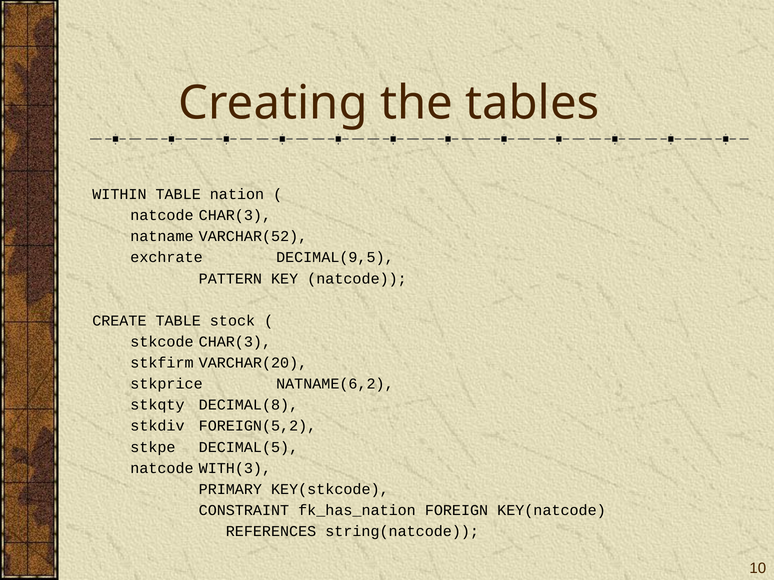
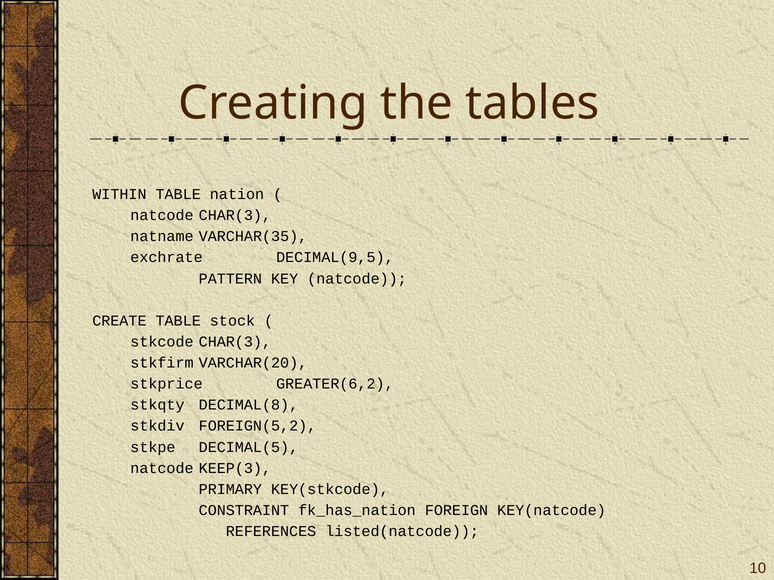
VARCHAR(52: VARCHAR(52 -> VARCHAR(35 (253, 237)
NATNAME(6,2: NATNAME(6,2 -> GREATER(6,2 (335, 384)
WITH(3: WITH(3 -> KEEP(3 (235, 469)
string(natcode: string(natcode -> listed(natcode (402, 532)
